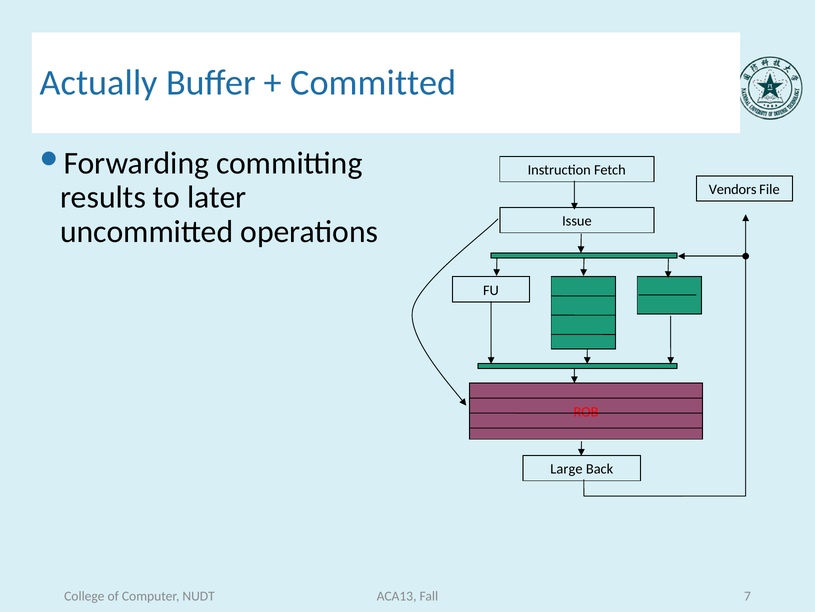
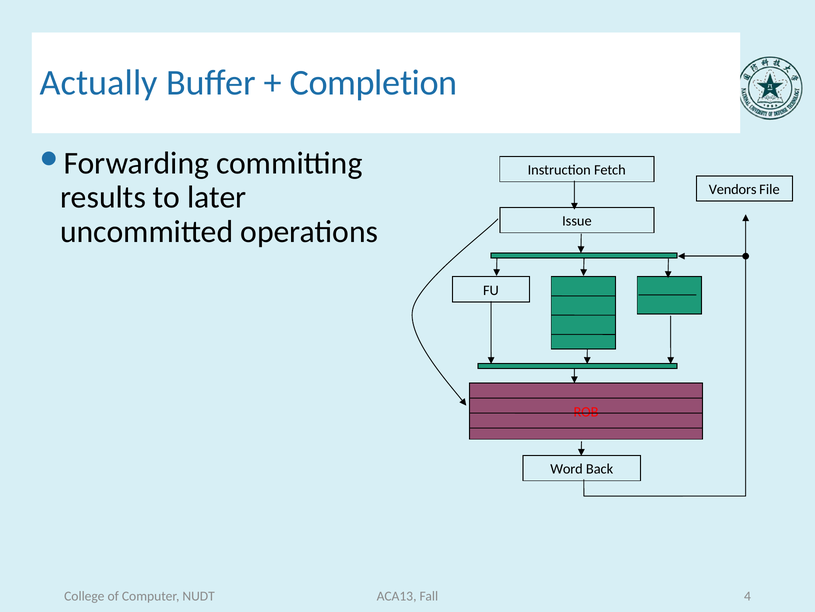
Committed: Committed -> Completion (374, 83)
Large: Large -> Word (567, 469)
7: 7 -> 4 (747, 595)
